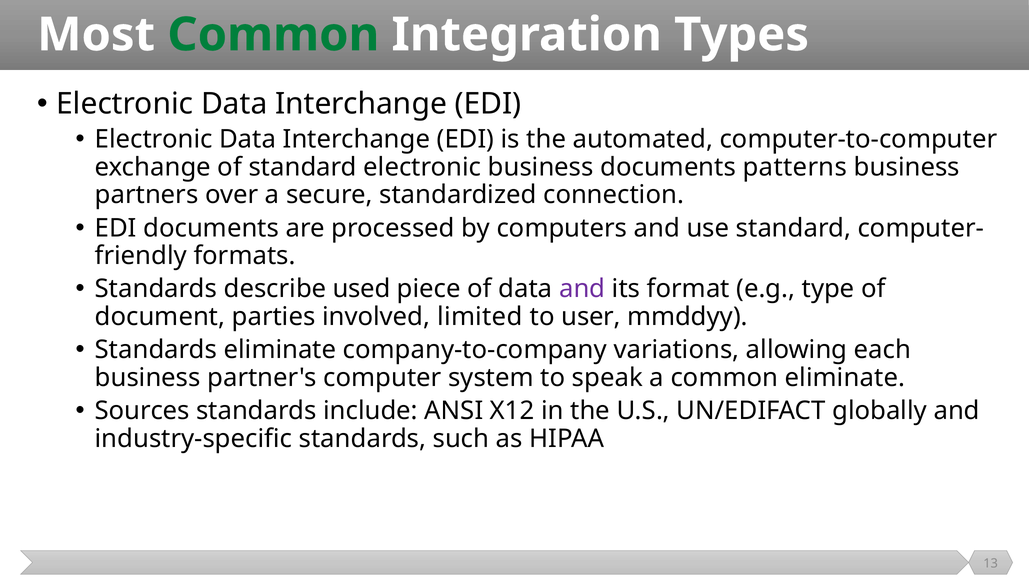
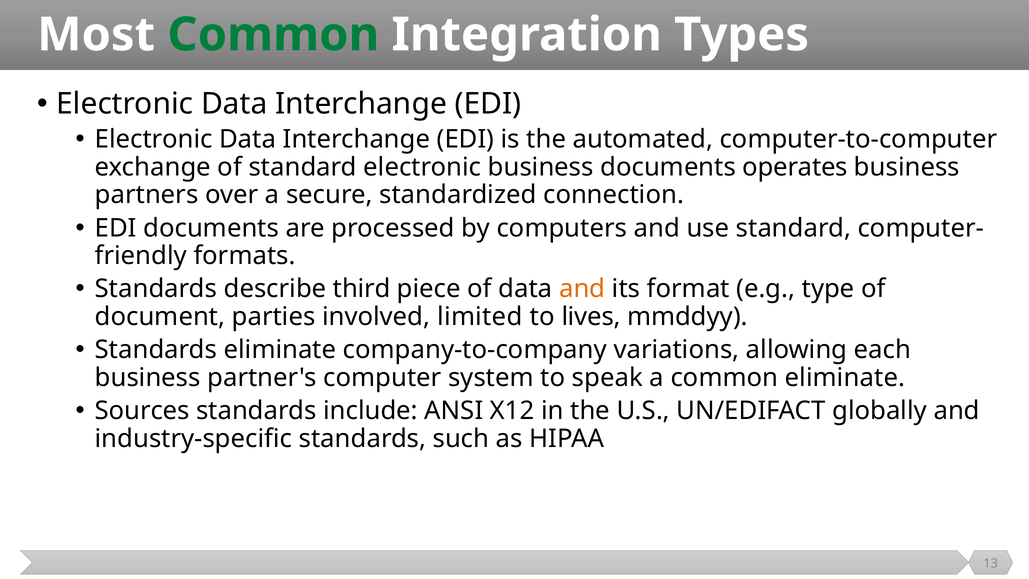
patterns: patterns -> operates (795, 167)
used: used -> third (362, 289)
and colour: purple -> orange (582, 289)
user: user -> lives (591, 317)
